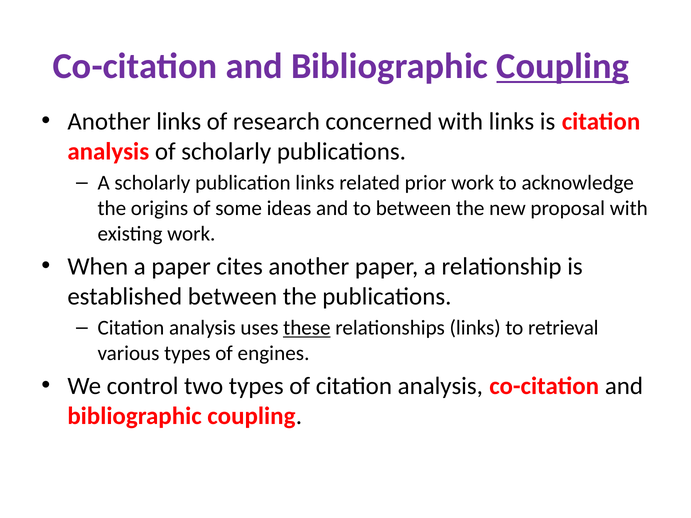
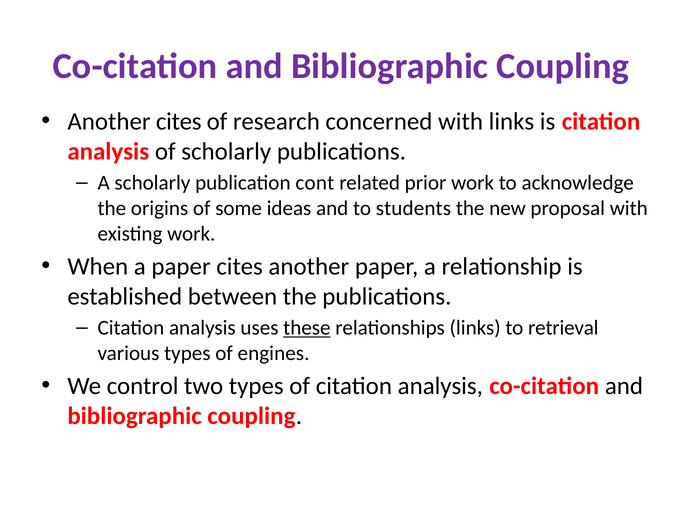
Coupling underline: present -> none (563, 66)
Another links: links -> cites (179, 122)
publication links: links -> cont (315, 183)
to between: between -> students (413, 208)
